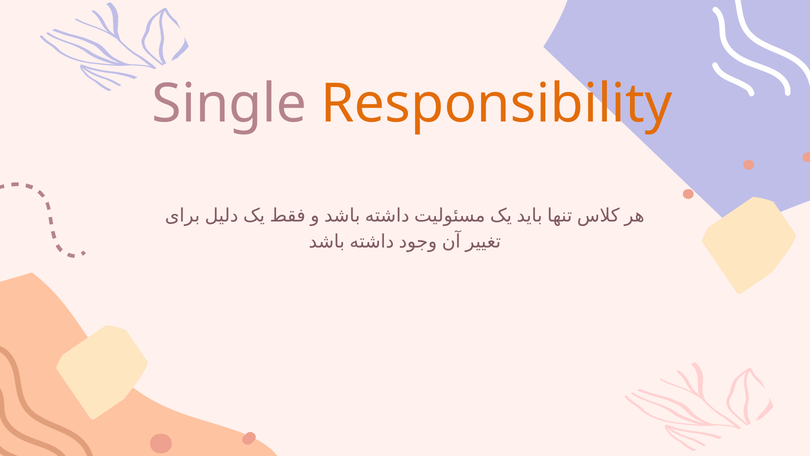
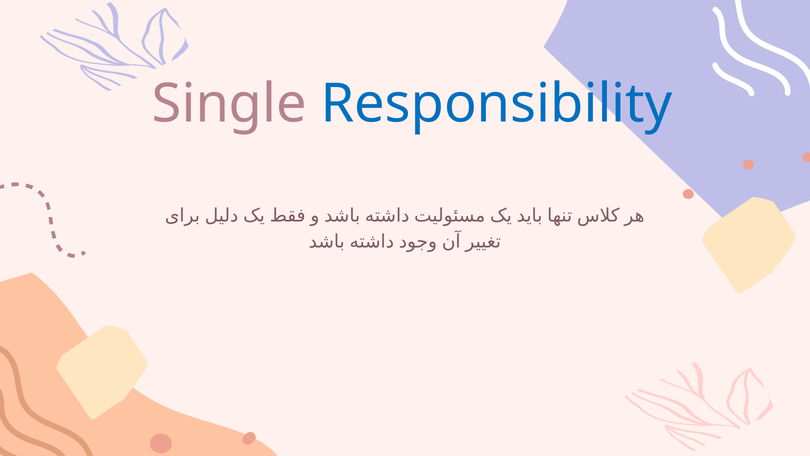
Responsibility colour: orange -> blue (497, 104)
